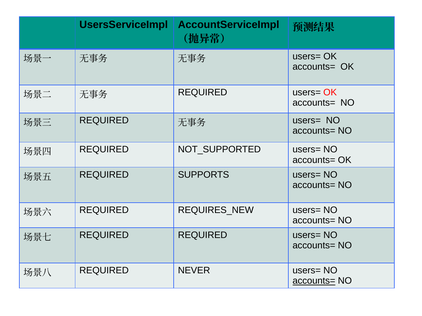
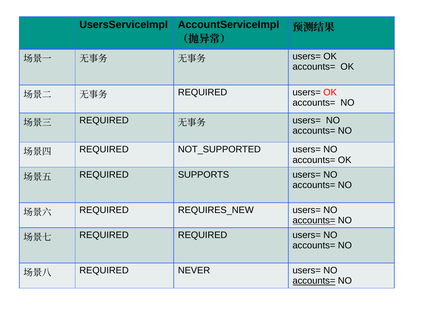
accounts= underline: none -> present (314, 221)
